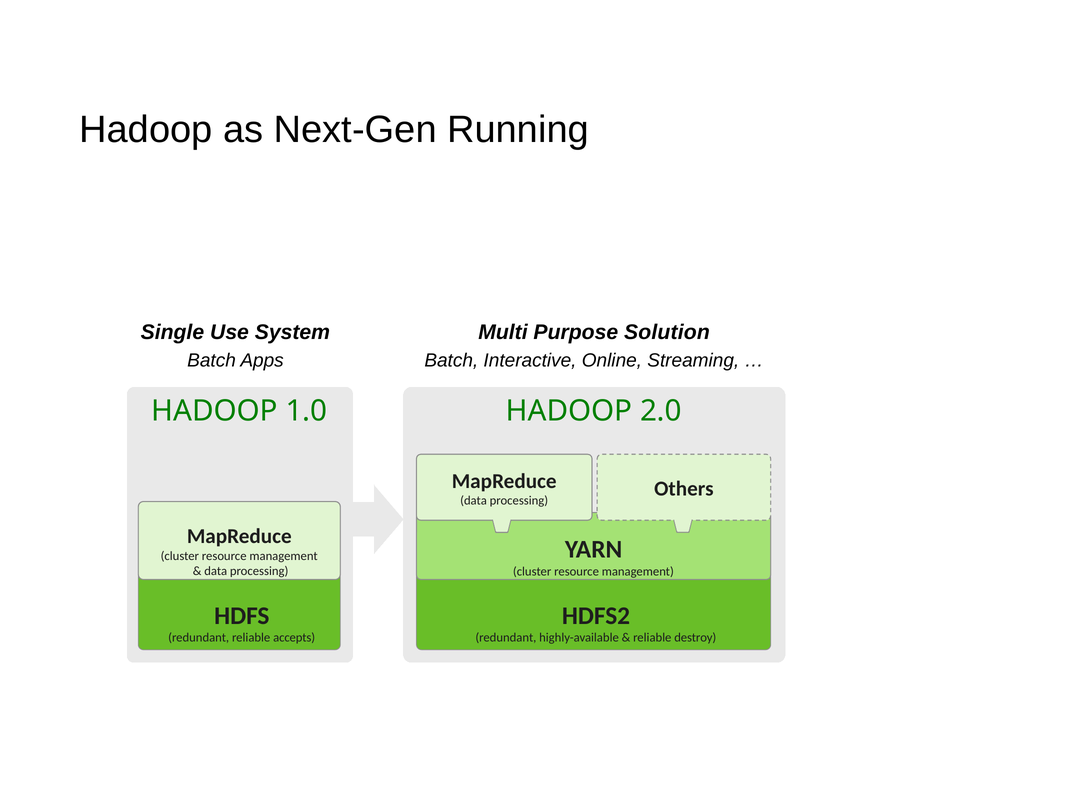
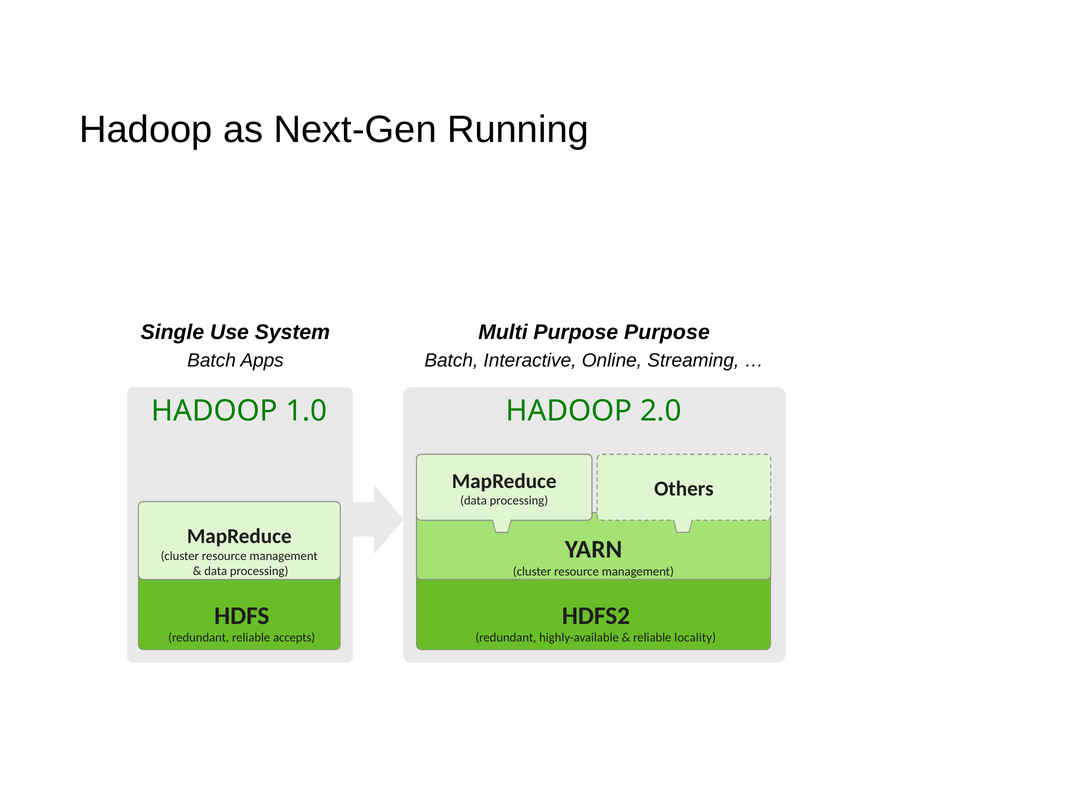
Purpose Solution: Solution -> Purpose (667, 333)
destroy: destroy -> locality (695, 638)
